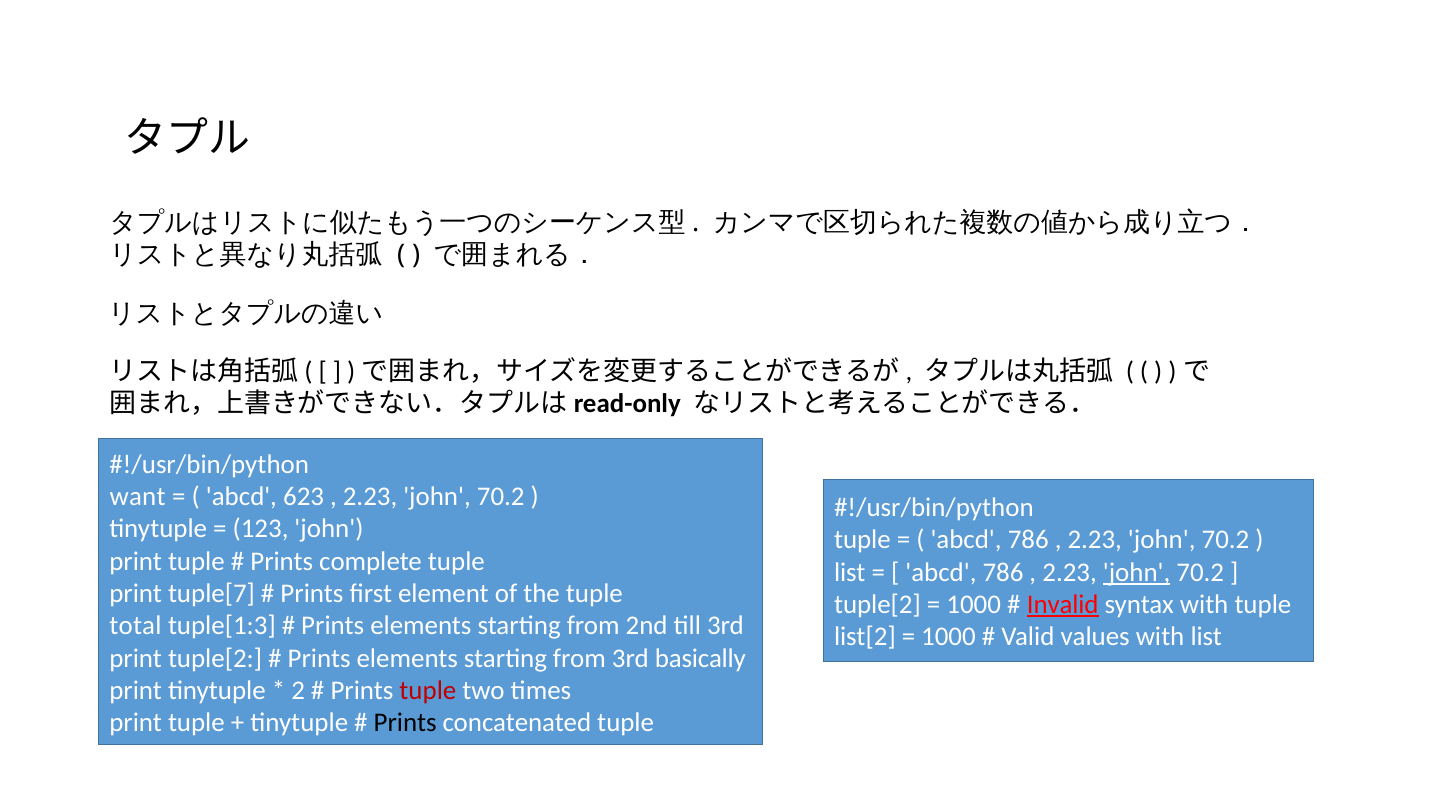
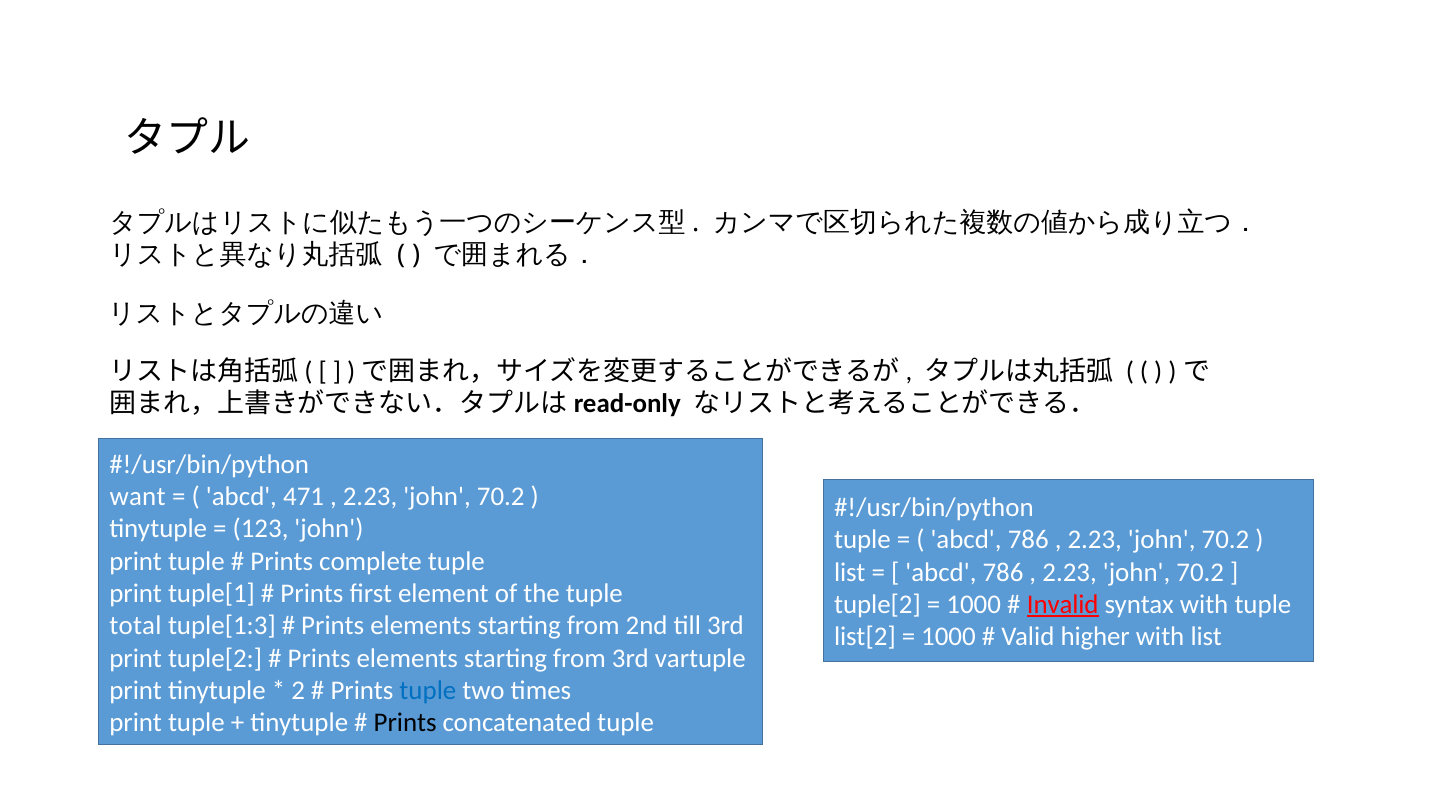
623: 623 -> 471 (304, 497)
john underline: present -> none (1137, 573)
tuple[7: tuple[7 -> tuple[1 (211, 594)
values: values -> higher (1095, 637)
basically: basically -> vartuple (700, 659)
tuple colour: red -> blue (428, 691)
